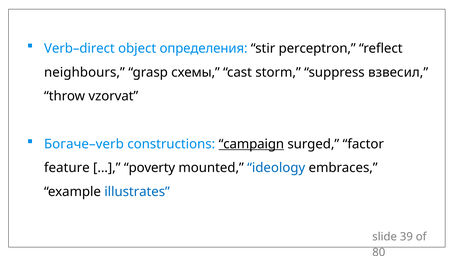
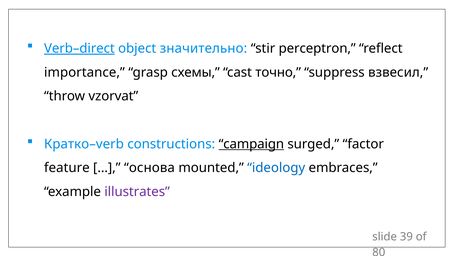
Verb–direct underline: none -> present (79, 48)
определения: определения -> значительно (203, 48)
neighbours: neighbours -> importance (84, 72)
storm: storm -> точно (278, 72)
Богаче–verb: Богаче–verb -> Кратко–verb (84, 144)
poverty: poverty -> основа (149, 168)
illustrates colour: blue -> purple (137, 191)
